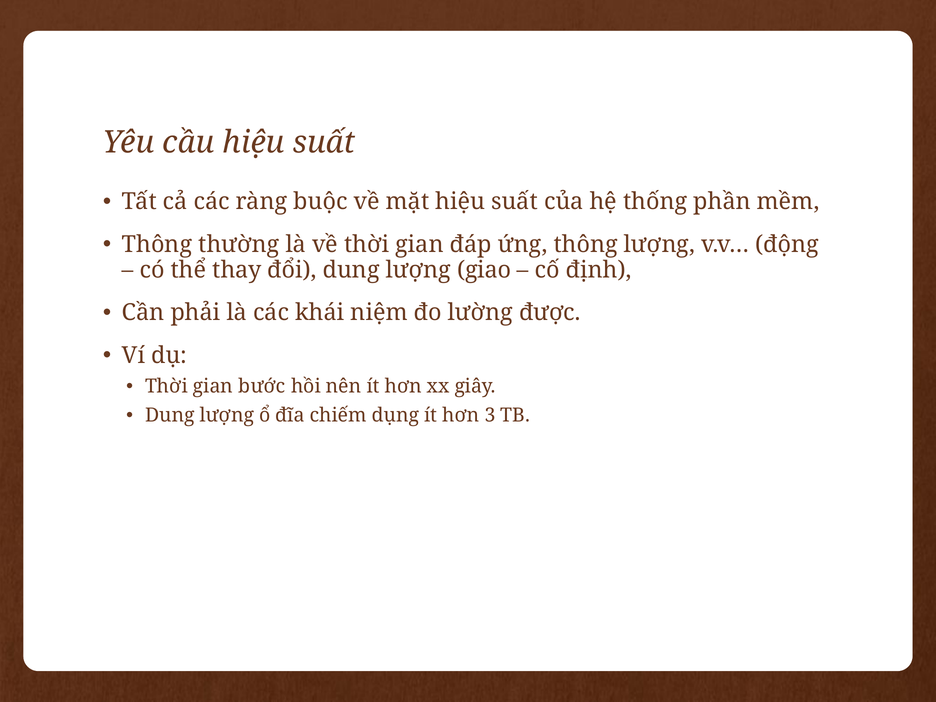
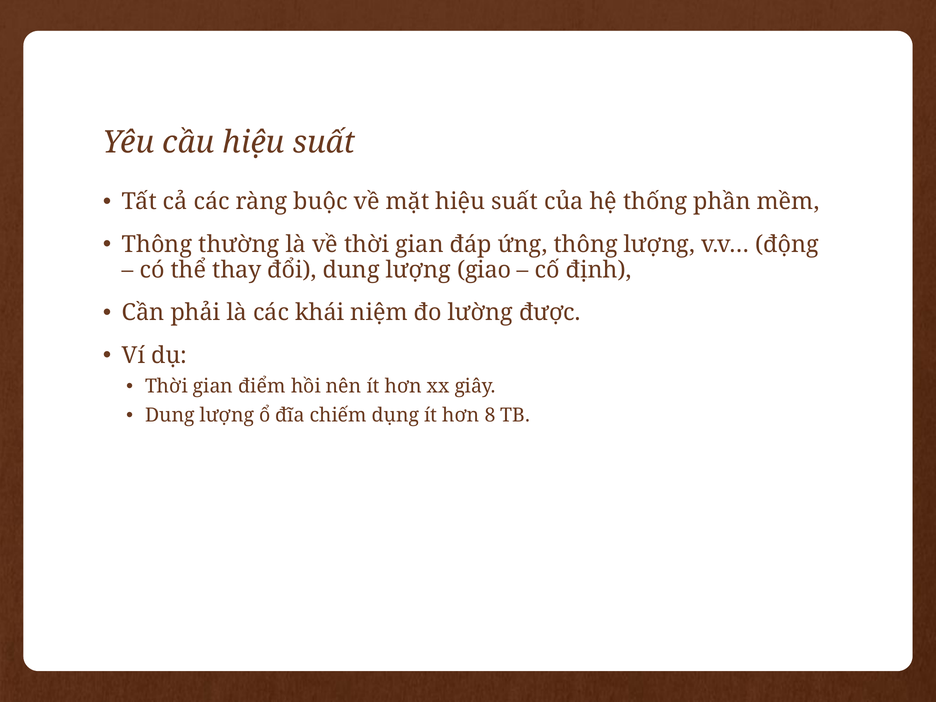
bước: bước -> điểm (262, 387)
3: 3 -> 8 (490, 415)
